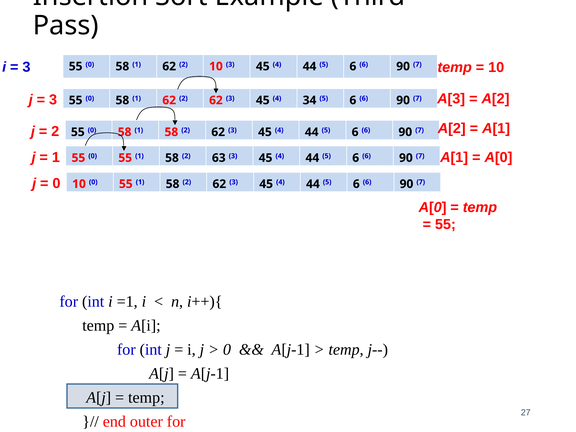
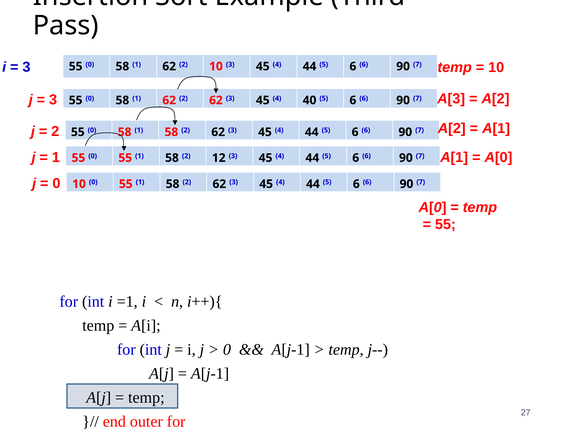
34: 34 -> 40 (310, 100)
63: 63 -> 12 (219, 158)
